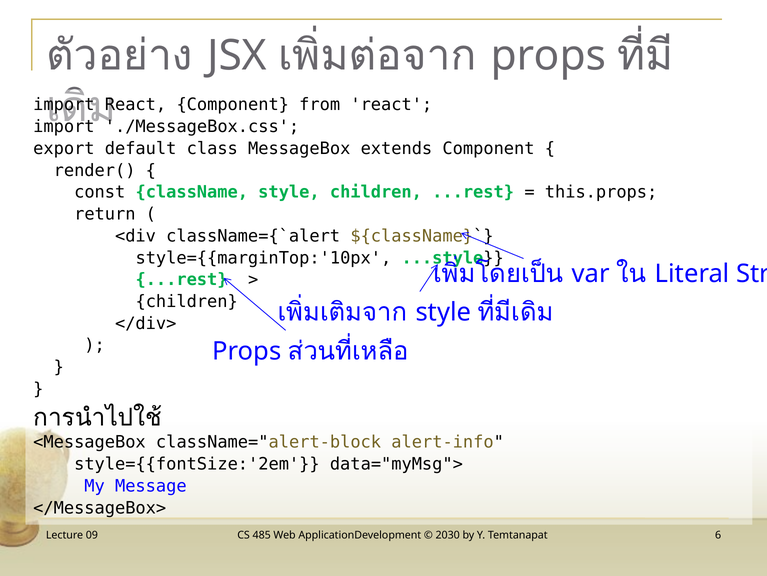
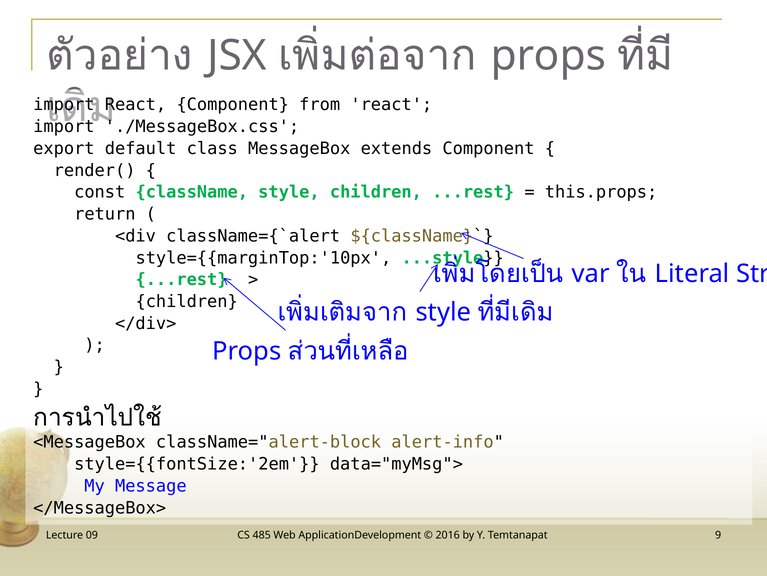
2030: 2030 -> 2016 (448, 535)
6: 6 -> 9 (718, 535)
